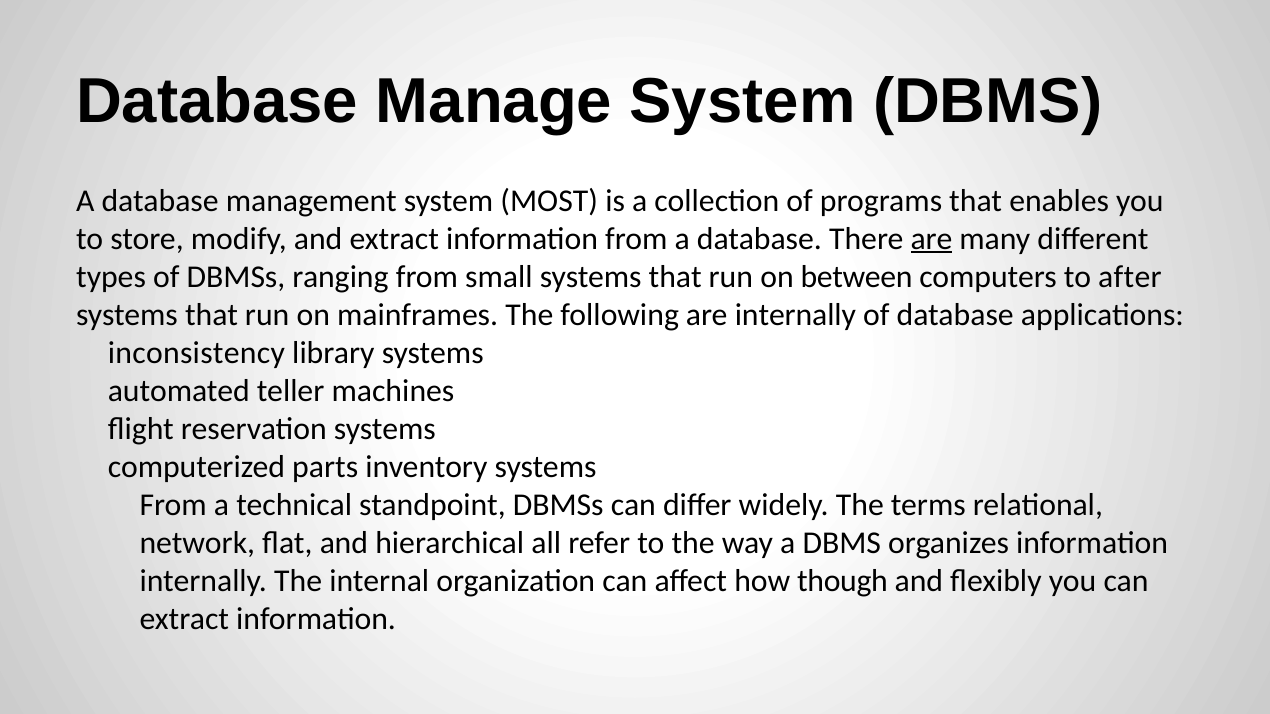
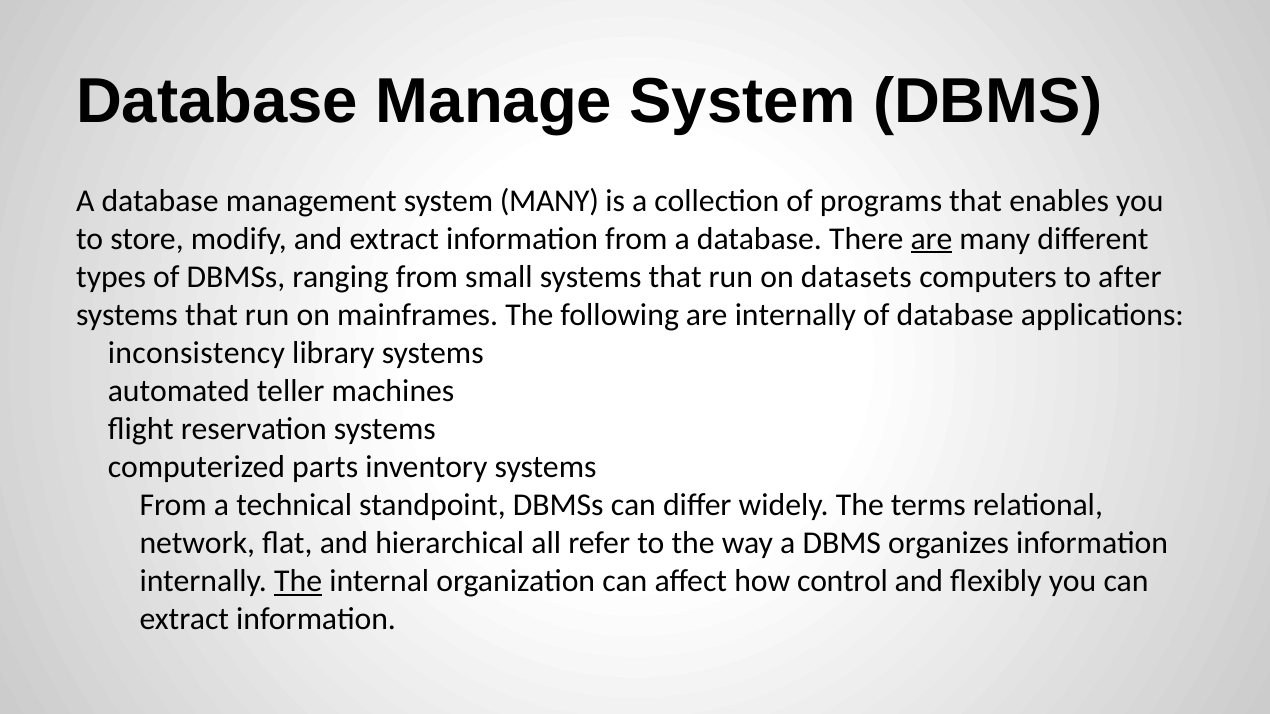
system MOST: MOST -> MANY (549, 201)
between: between -> datasets (856, 277)
The underline: none -> present (298, 582)
though: though -> control (843, 582)
